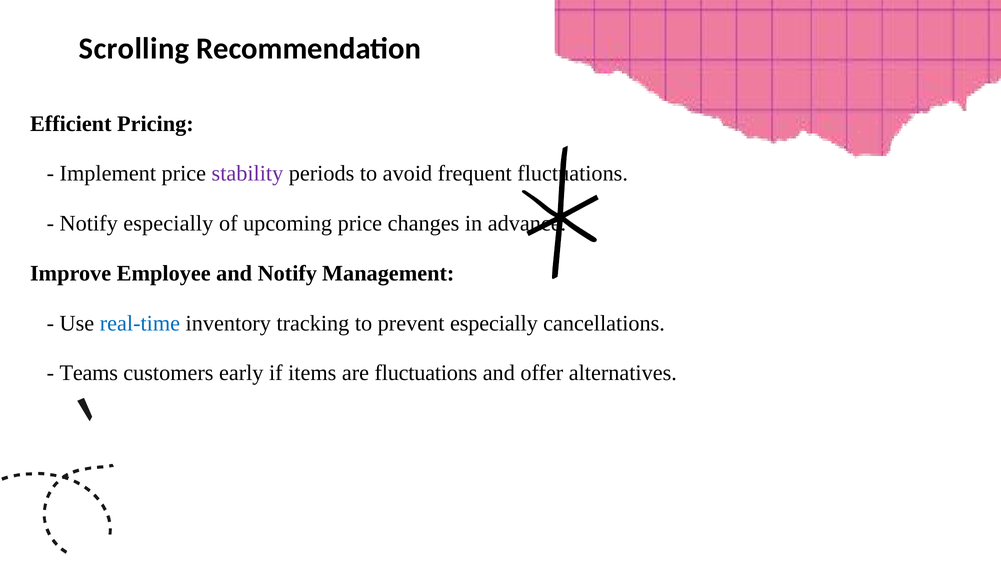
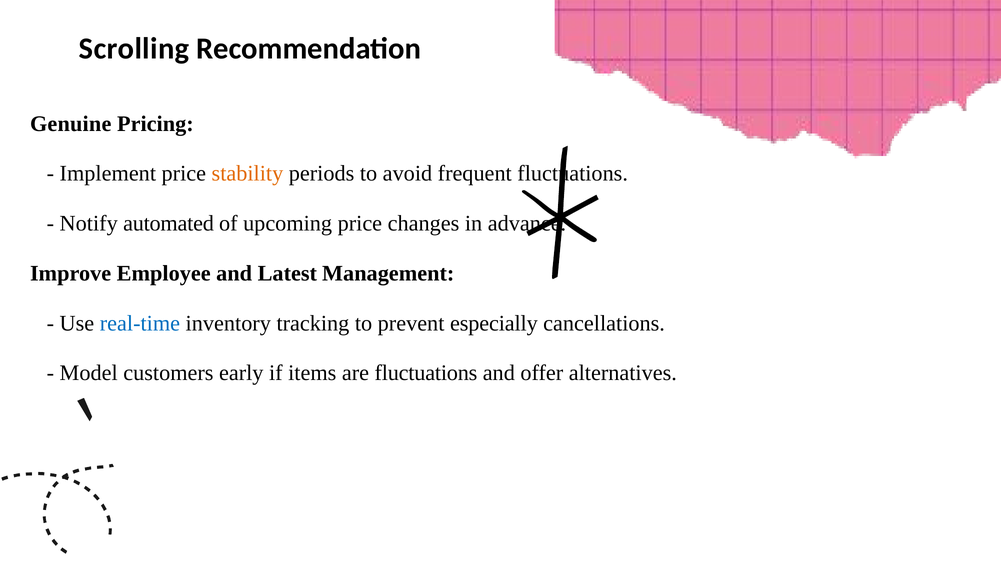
Efficient: Efficient -> Genuine (71, 124)
stability colour: purple -> orange (247, 174)
Notify especially: especially -> automated (169, 223)
and Notify: Notify -> Latest (287, 273)
Teams: Teams -> Model (89, 373)
